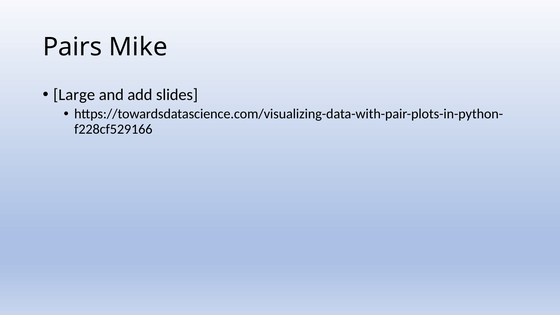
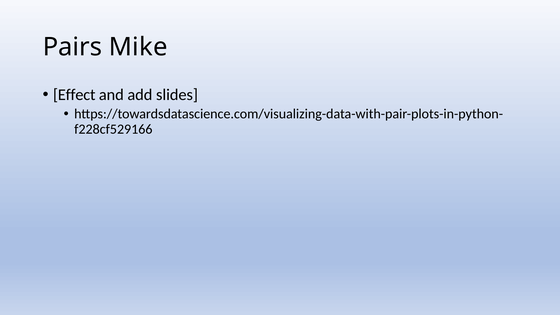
Large: Large -> Effect (74, 95)
